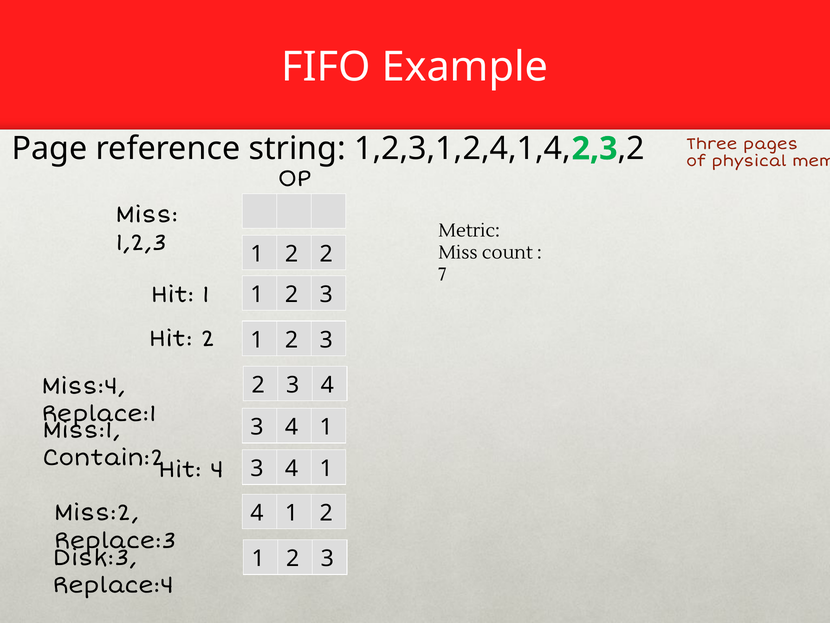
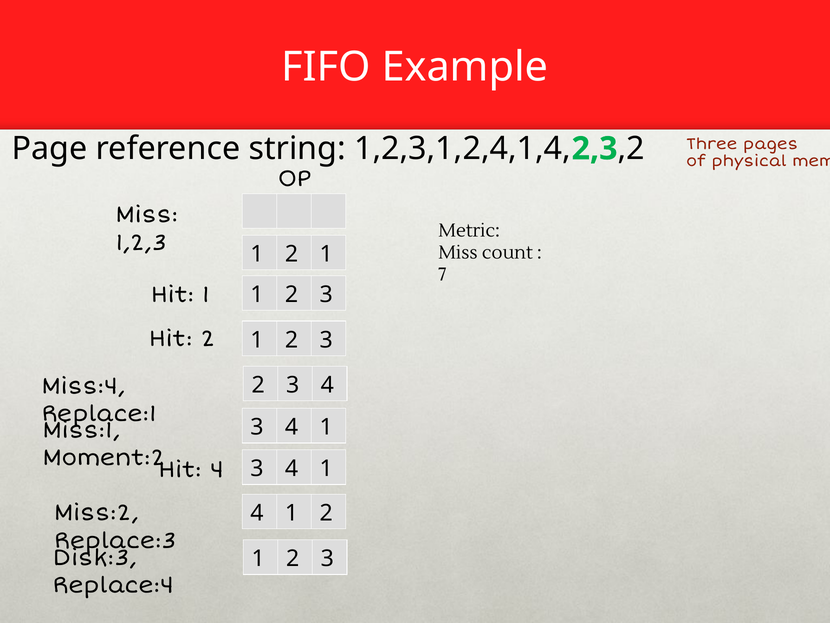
2 2: 2 -> 1 (326, 254)
Contain:2: Contain:2 -> Moment:2 (104, 457)
